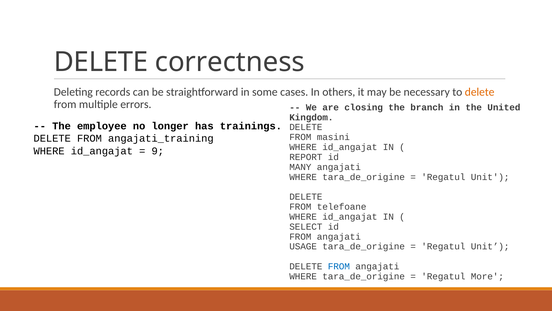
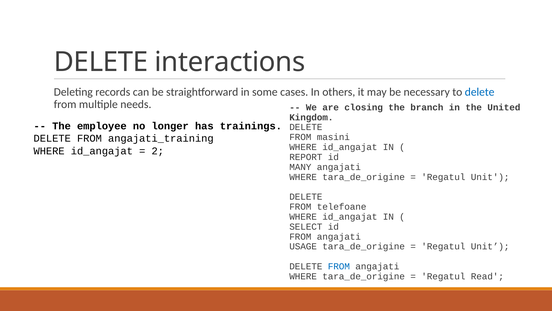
correctness: correctness -> interactions (230, 62)
delete colour: orange -> blue (480, 92)
errors: errors -> needs (136, 104)
9: 9 -> 2 (158, 151)
More: More -> Read (487, 276)
